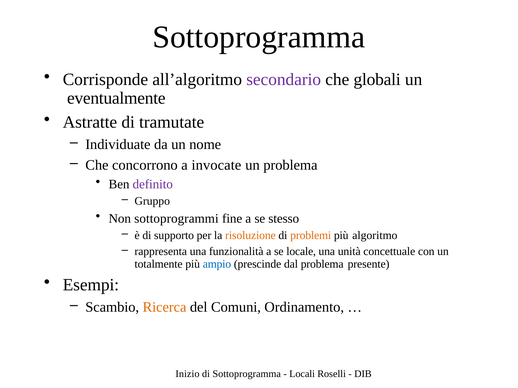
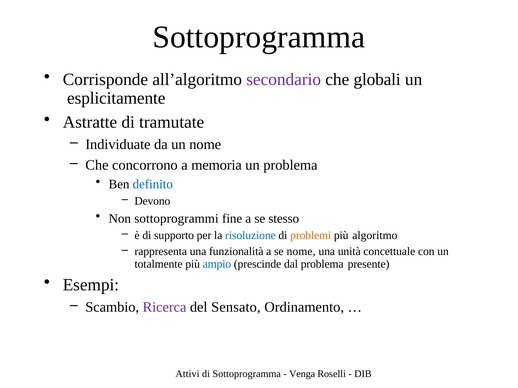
eventualmente: eventualmente -> esplicitamente (116, 98)
invocate: invocate -> memoria (217, 165)
definito colour: purple -> blue (153, 184)
Gruppo: Gruppo -> Devono (152, 201)
risoluzione colour: orange -> blue (250, 236)
se locale: locale -> nome (301, 252)
Ricerca colour: orange -> purple (164, 307)
Comuni: Comuni -> Sensato (236, 307)
Inizio: Inizio -> Attivi (187, 374)
Locali: Locali -> Venga (302, 374)
